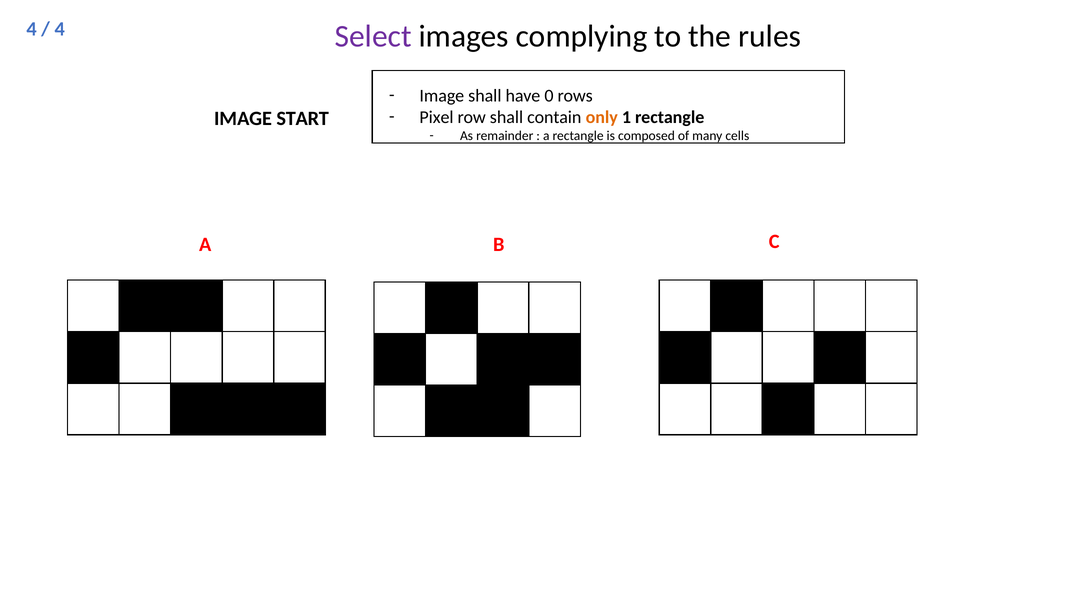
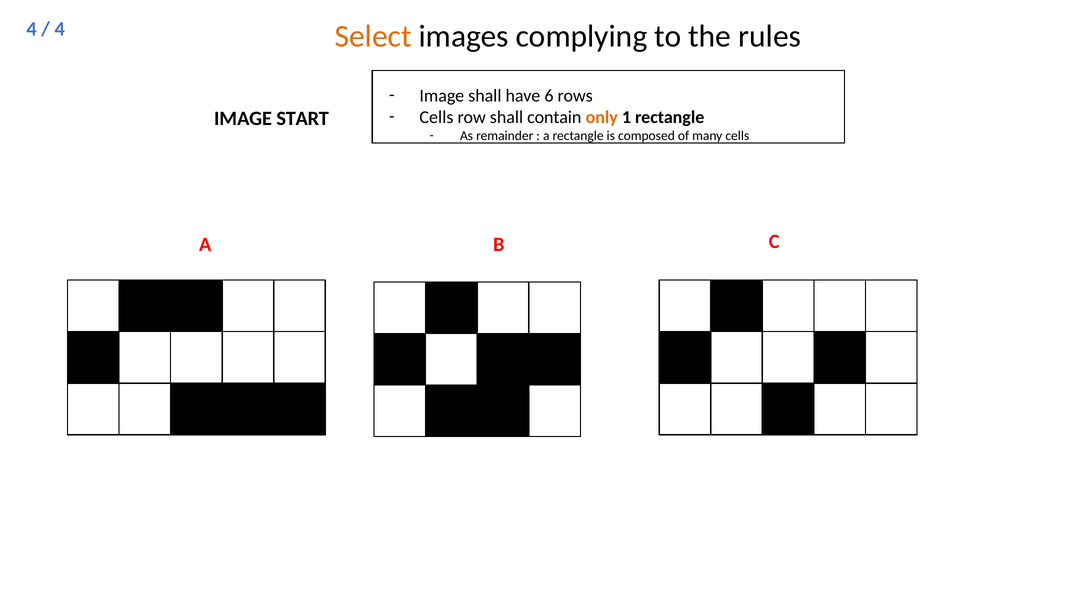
Select colour: purple -> orange (373, 36)
0: 0 -> 6 (549, 96)
Pixel: Pixel -> Cells (436, 117)
